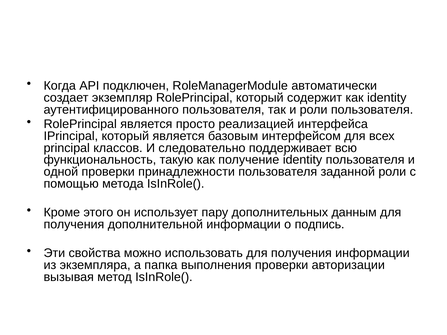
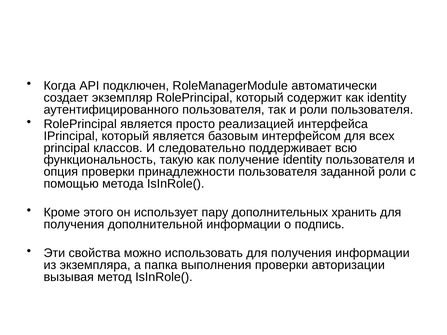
одной: одной -> опция (61, 172)
данным: данным -> хранить (354, 213)
